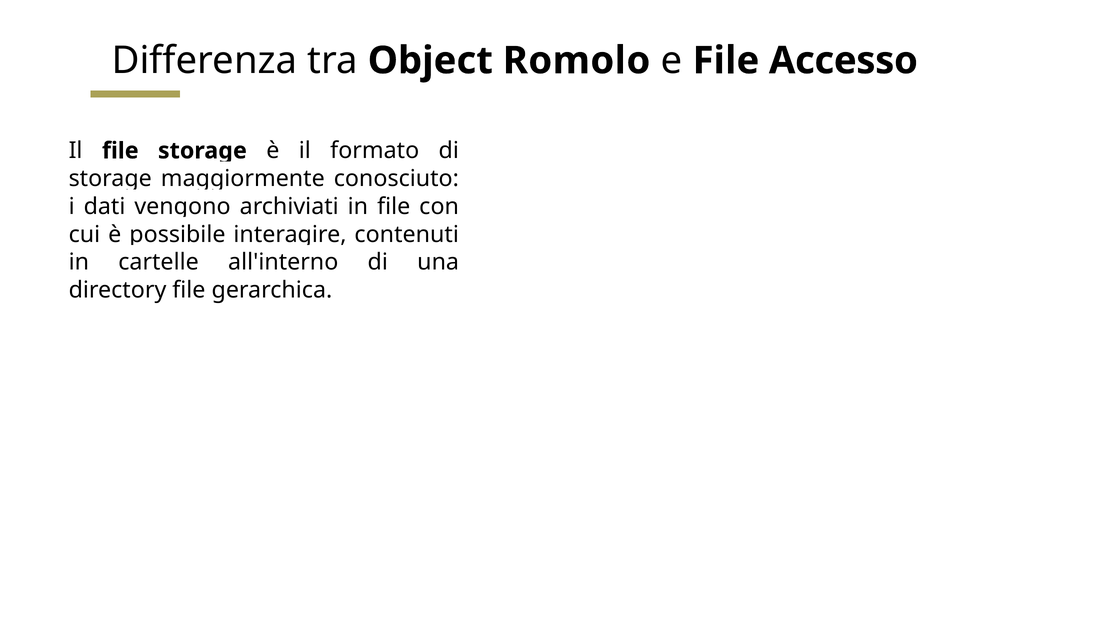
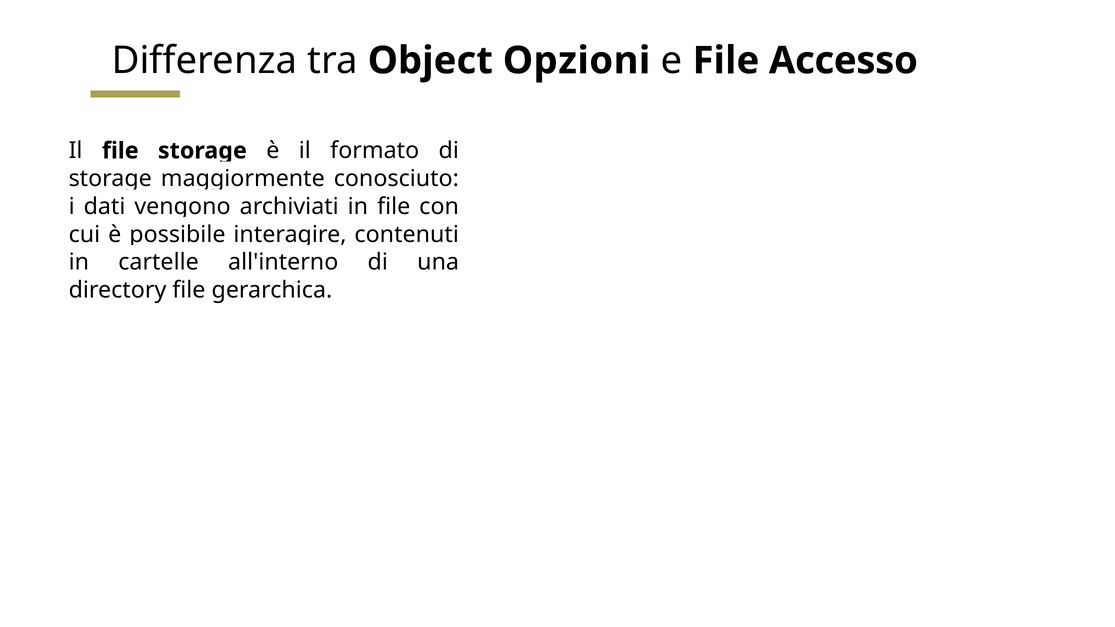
Romolo: Romolo -> Opzioni (577, 61)
